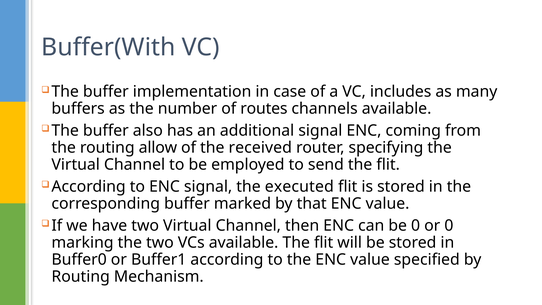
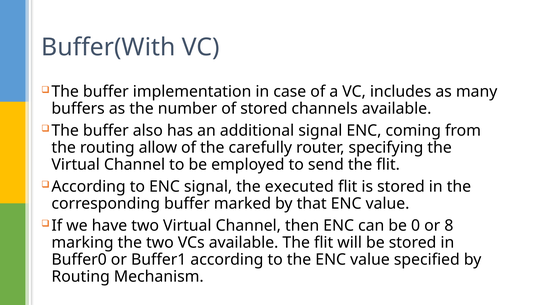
of routes: routes -> stored (264, 109)
received: received -> carefully (260, 148)
or 0: 0 -> 8 (449, 225)
